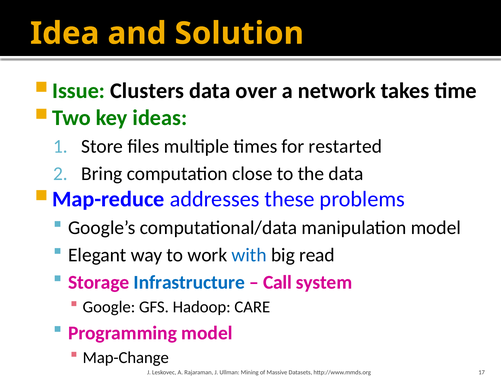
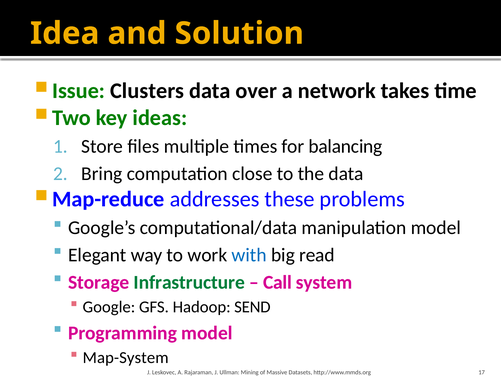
restarted: restarted -> balancing (345, 146)
Infrastructure colour: blue -> green (189, 282)
CARE: CARE -> SEND (252, 307)
Map-Change: Map-Change -> Map-System (126, 358)
